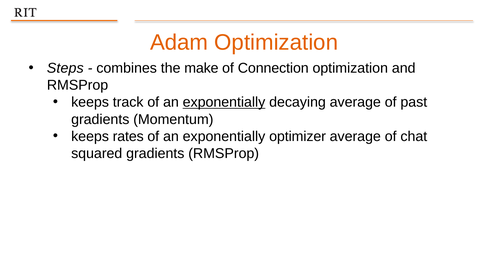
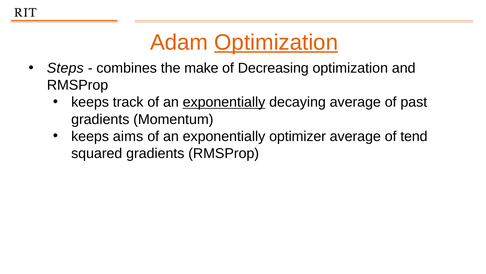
Optimization underline: none -> present (276, 42)
Connection: Connection -> Decreasing (273, 68)
rates: rates -> aims (128, 136)
chat: chat -> tend (414, 136)
